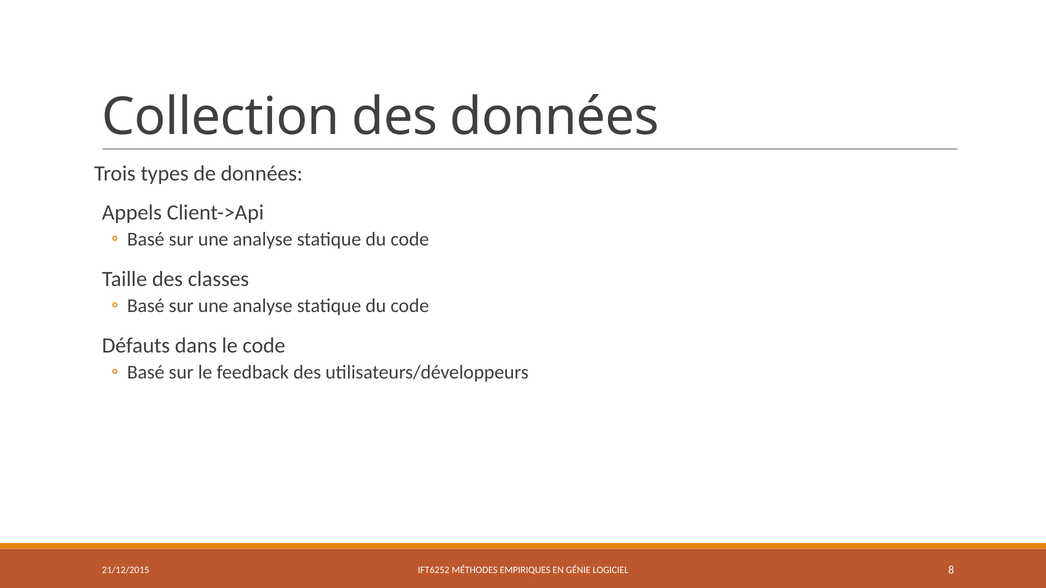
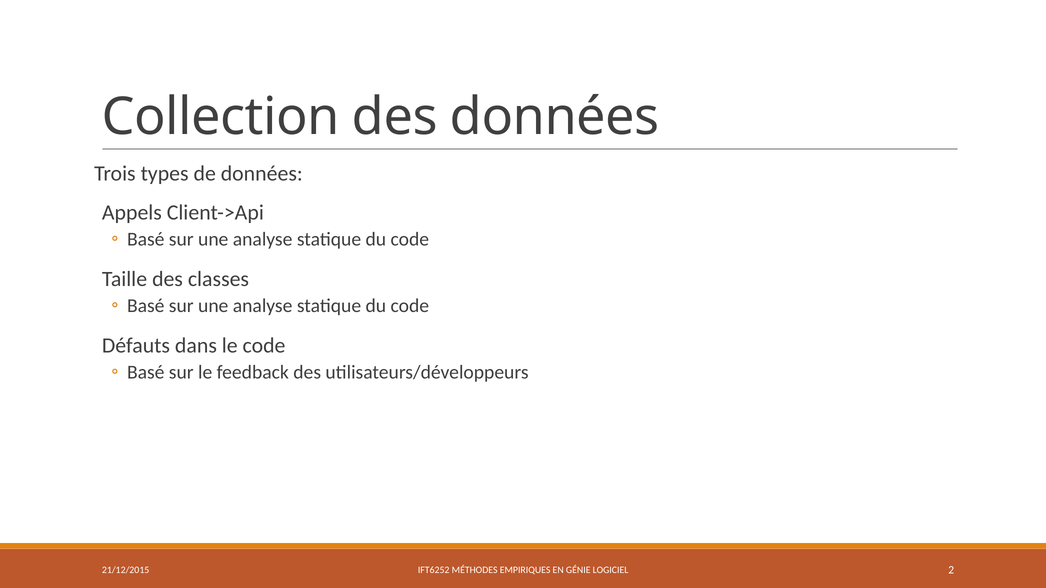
8: 8 -> 2 (951, 571)
